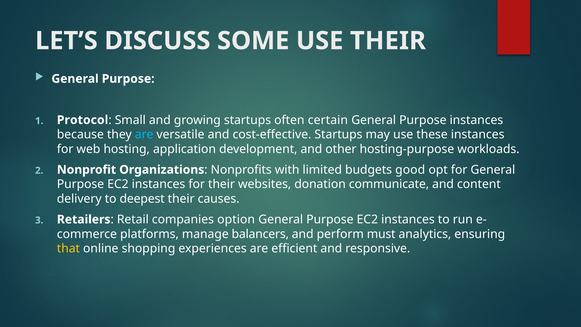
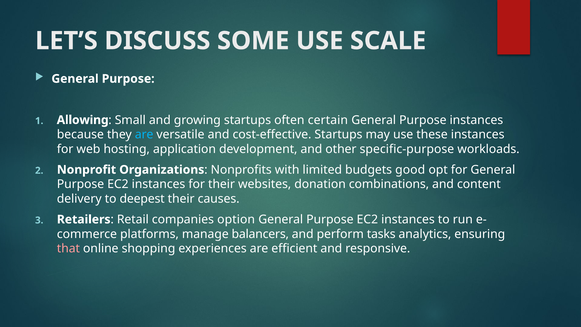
USE THEIR: THEIR -> SCALE (388, 41)
Protocol: Protocol -> Allowing (83, 120)
hosting-purpose: hosting-purpose -> specific-purpose (407, 149)
communicate: communicate -> combinations (389, 184)
must: must -> tasks (381, 234)
that colour: yellow -> pink (68, 248)
